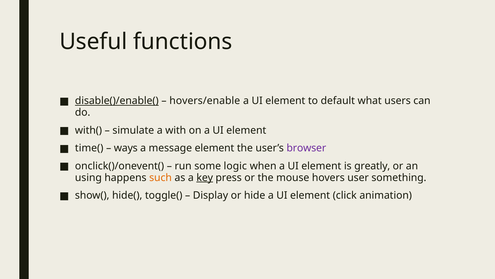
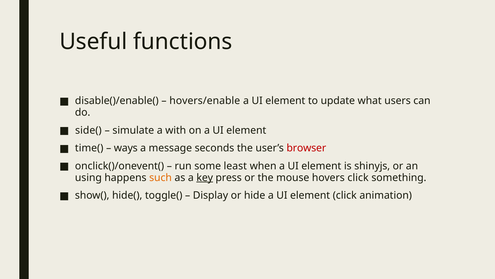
disable()/enable( underline: present -> none (117, 101)
default: default -> update (338, 101)
with(: with( -> side( (88, 130)
message element: element -> seconds (214, 148)
browser colour: purple -> red (306, 148)
logic: logic -> least (235, 166)
greatly: greatly -> shinyjs (372, 166)
hovers user: user -> click (358, 177)
